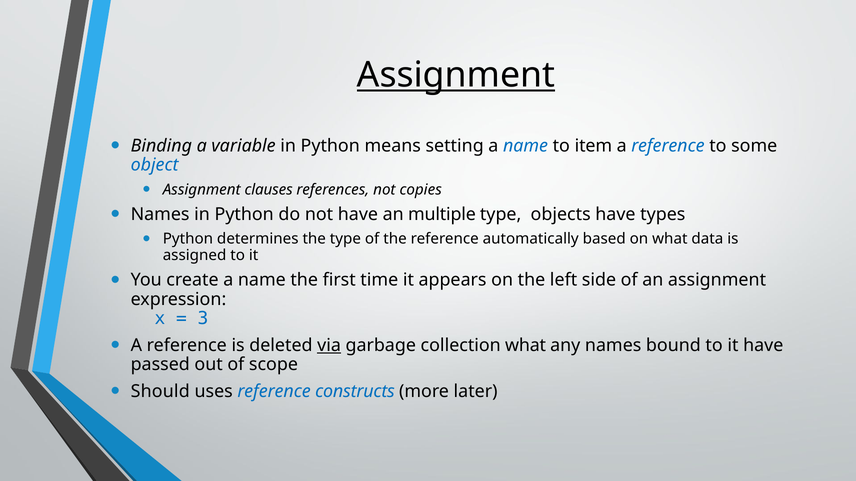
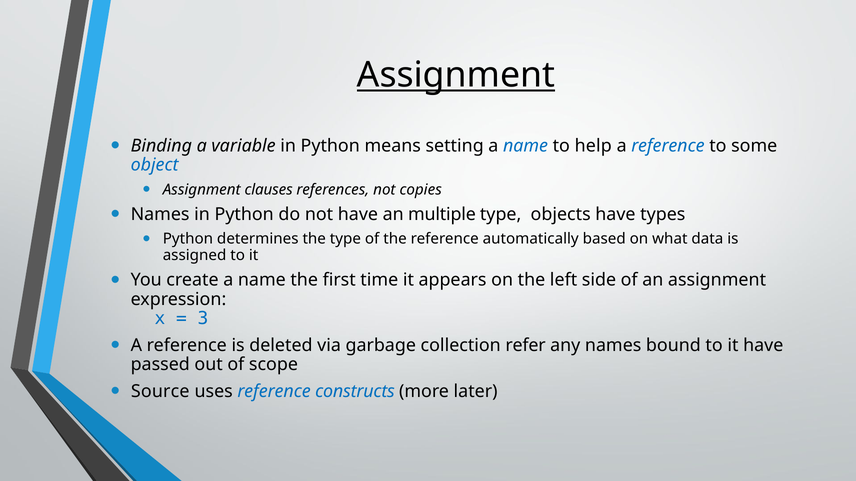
item: item -> help (593, 146)
via underline: present -> none (329, 346)
collection what: what -> refer (526, 346)
Should: Should -> Source (160, 392)
